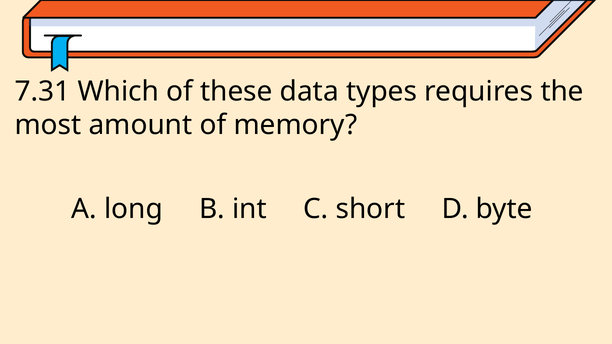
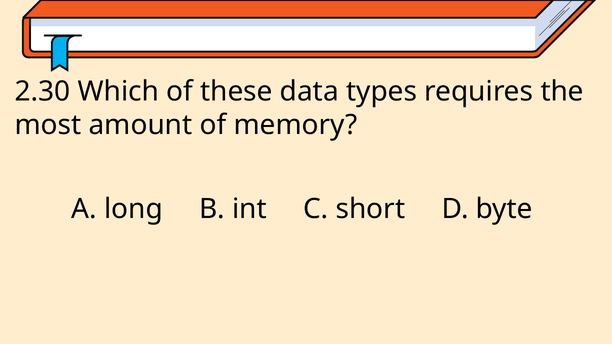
7.31: 7.31 -> 2.30 (43, 92)
